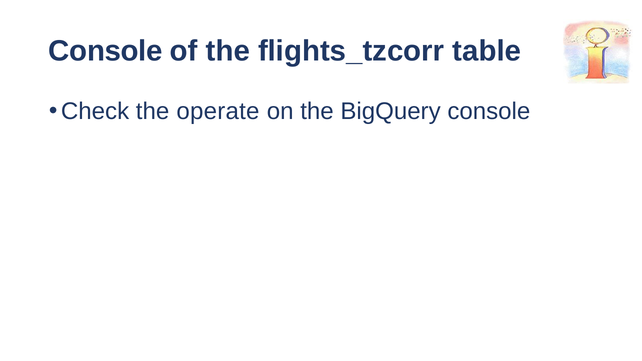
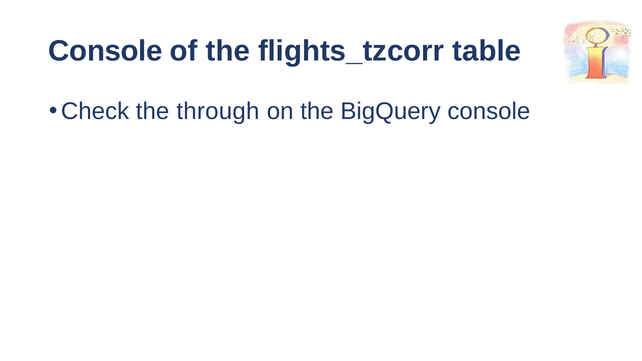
operate: operate -> through (218, 111)
